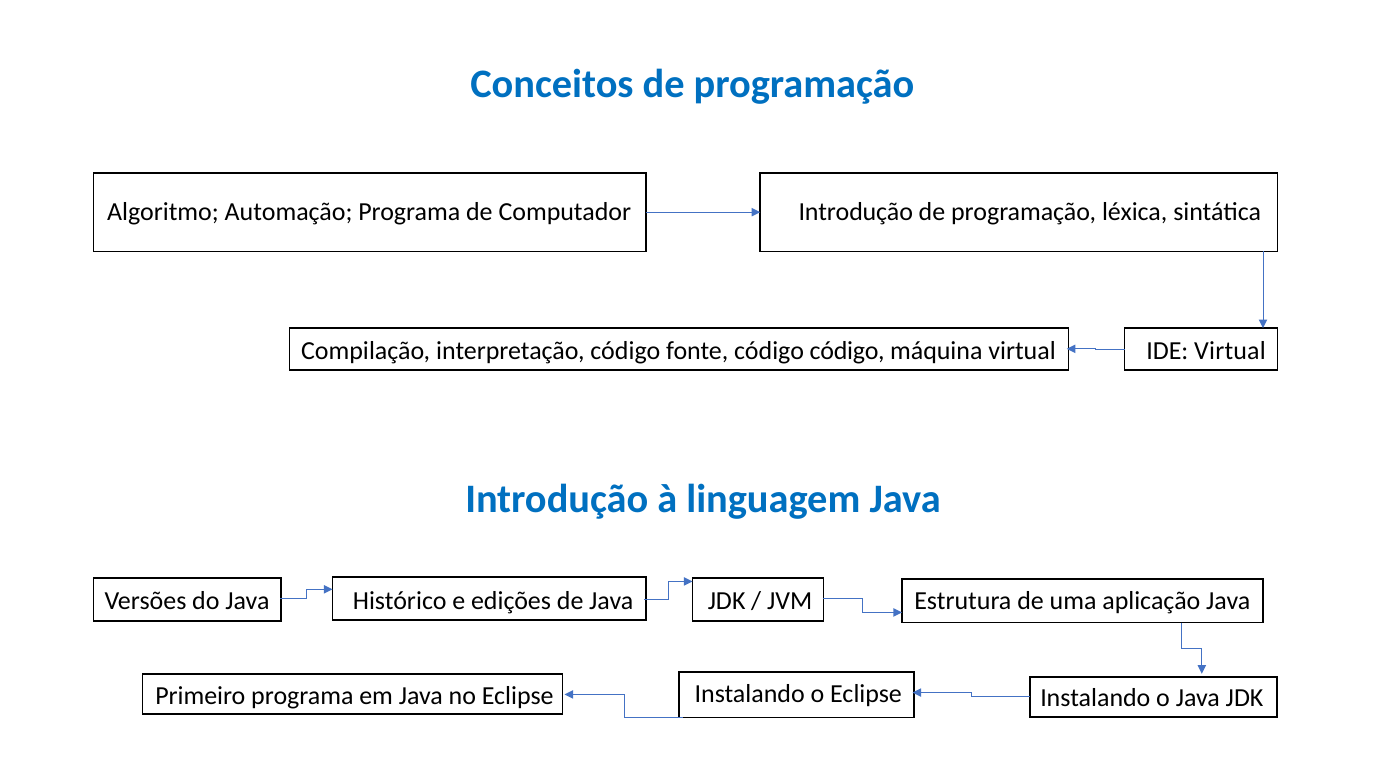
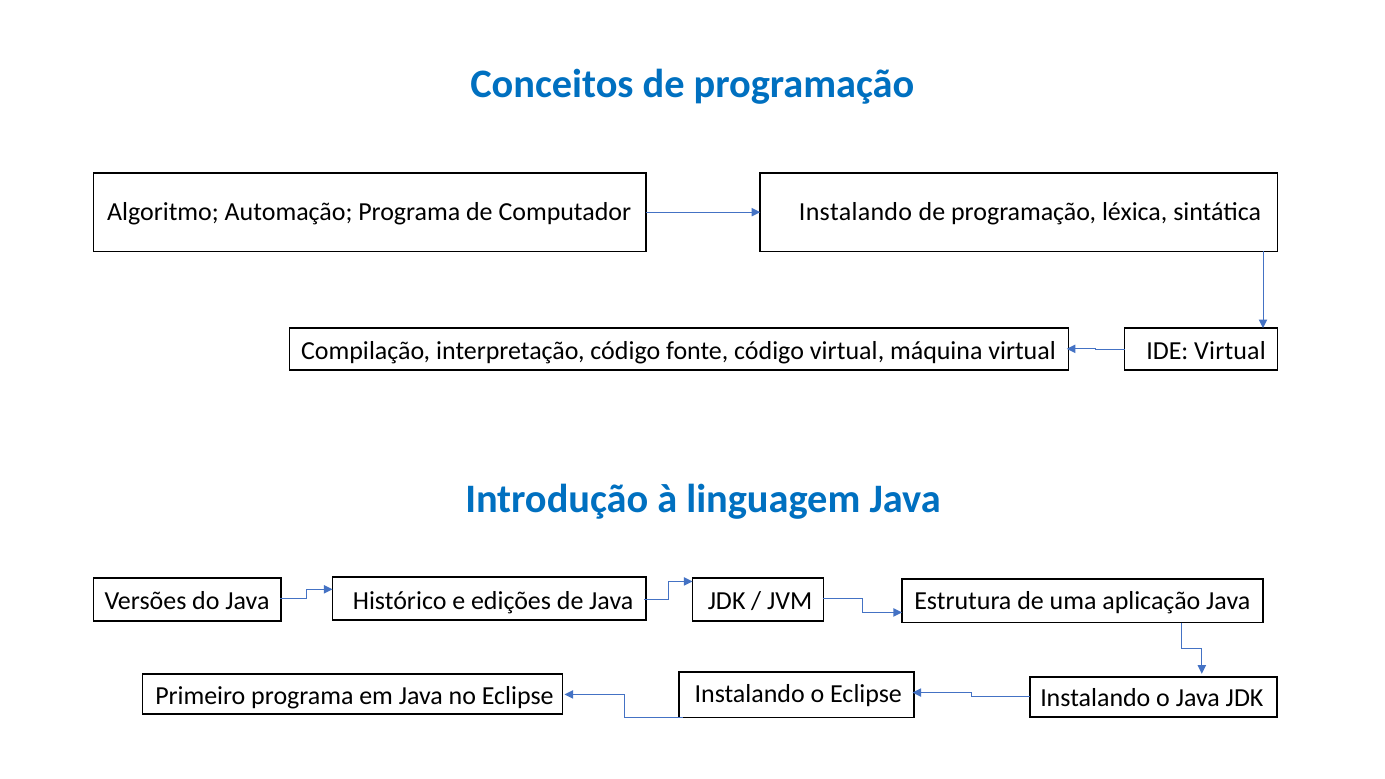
Computador Introdução: Introdução -> Instalando (856, 212)
código código: código -> virtual (847, 351)
